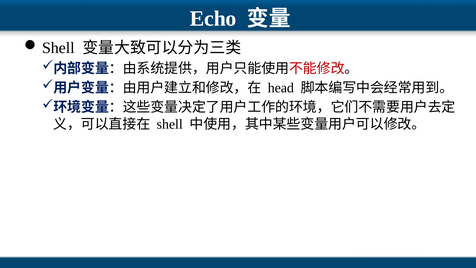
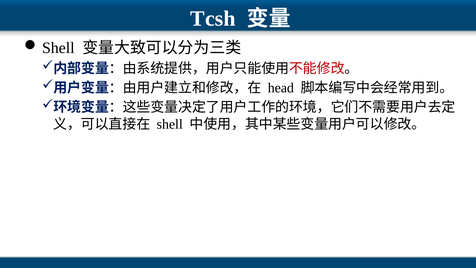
Echo: Echo -> Tcsh (213, 18)
